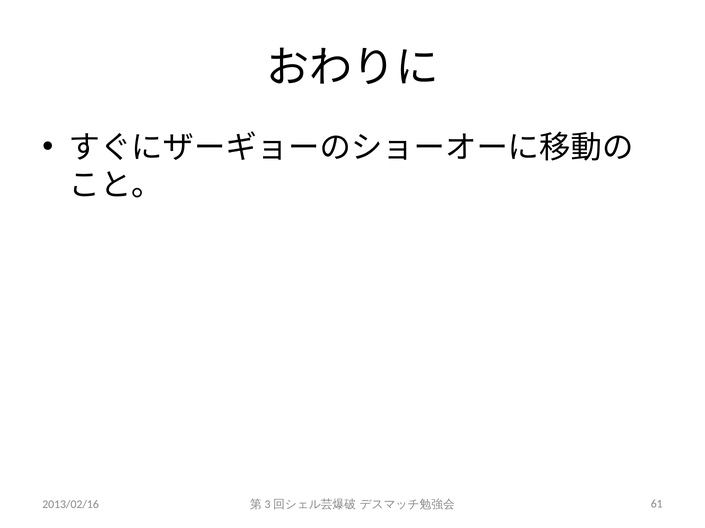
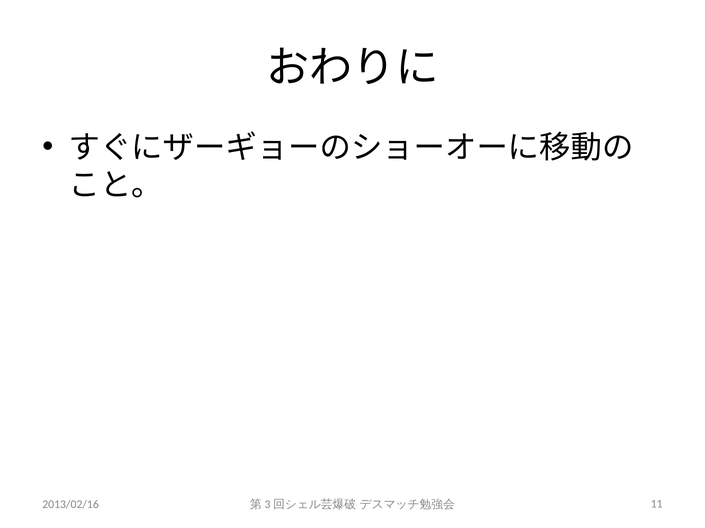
61: 61 -> 11 (657, 505)
